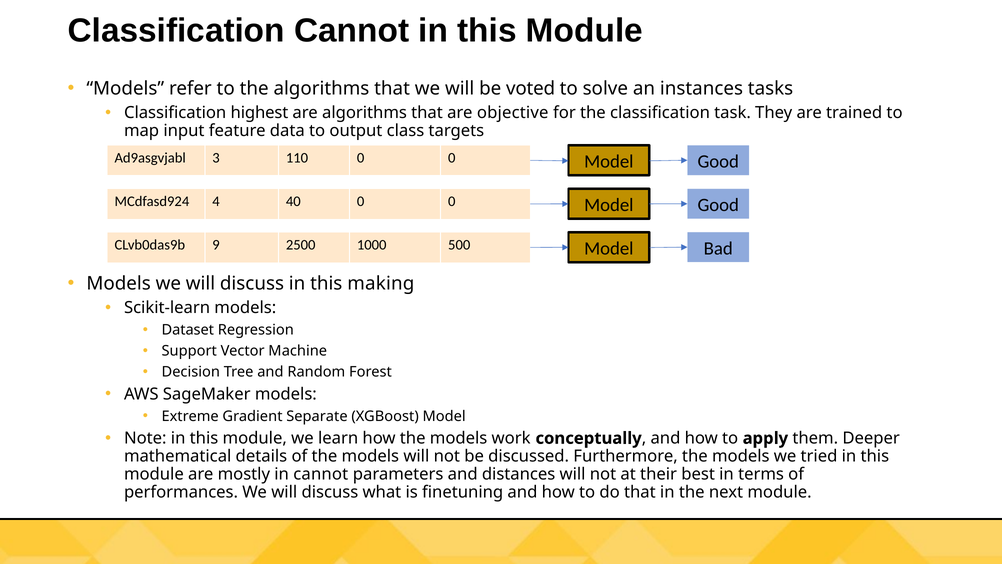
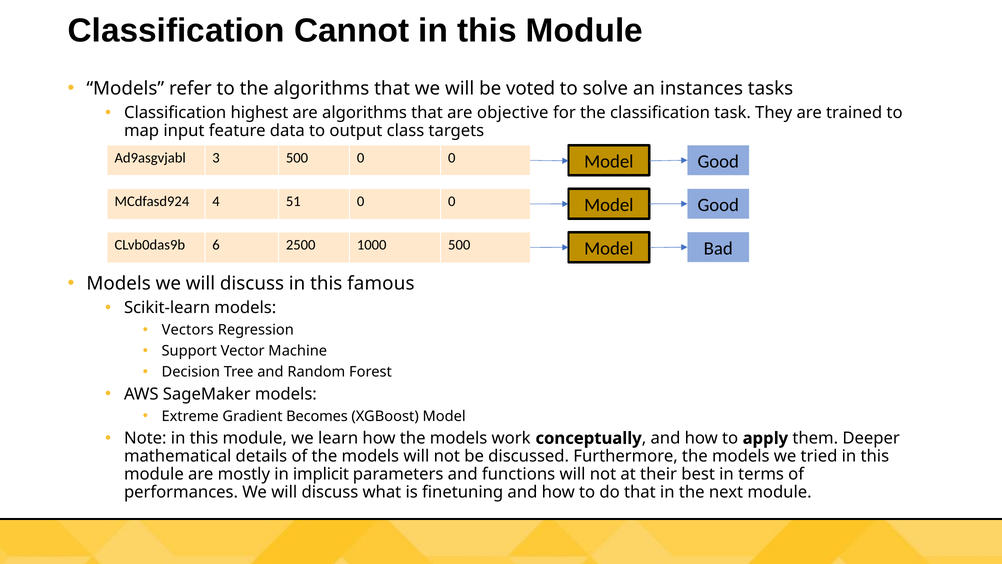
3 110: 110 -> 500 (297, 158)
40: 40 -> 51 (293, 201)
9: 9 -> 6 (216, 245)
making: making -> famous (381, 283)
Dataset: Dataset -> Vectors (188, 330)
Separate: Separate -> Becomes (317, 416)
in cannot: cannot -> implicit (321, 474)
distances: distances -> functions (519, 474)
